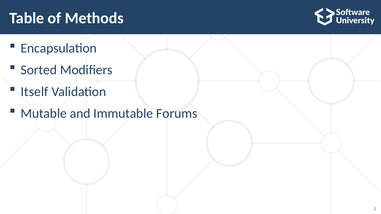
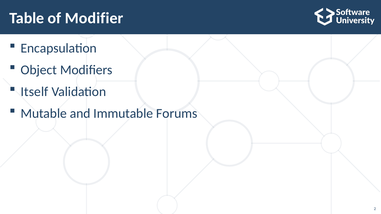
Methods: Methods -> Modifier (94, 18)
Sorted: Sorted -> Object (39, 70)
